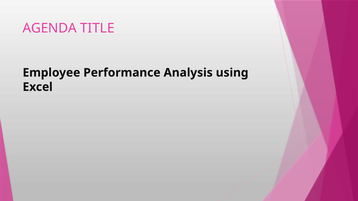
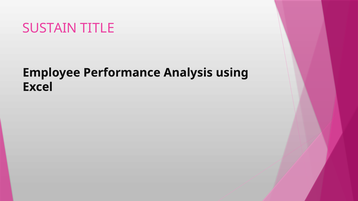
AGENDA: AGENDA -> SUSTAIN (50, 28)
